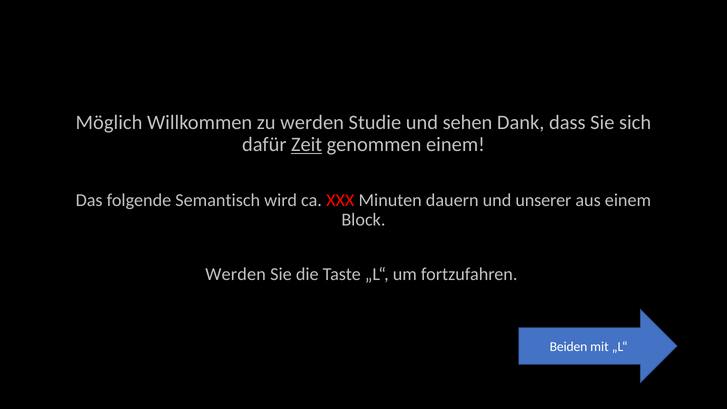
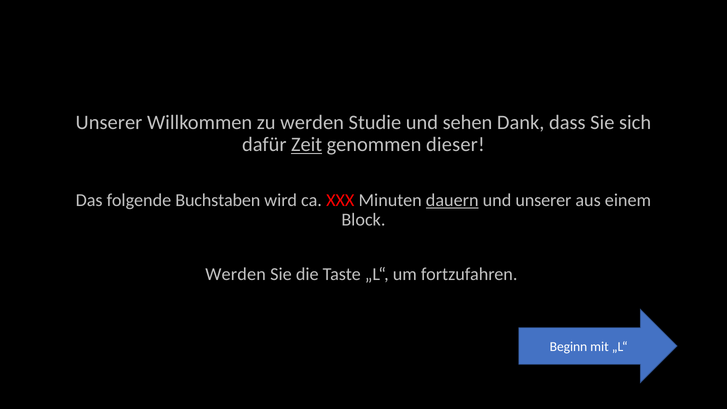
Möglich: Möglich -> Unserer (109, 123)
genommen einem: einem -> dieser (455, 145)
Semantisch: Semantisch -> Buchstaben (218, 200)
dauern underline: none -> present (452, 200)
Beiden: Beiden -> Beginn (568, 347)
